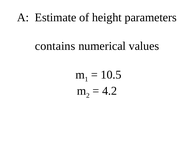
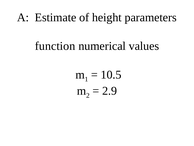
contains: contains -> function (55, 46)
4.2: 4.2 -> 2.9 (110, 91)
